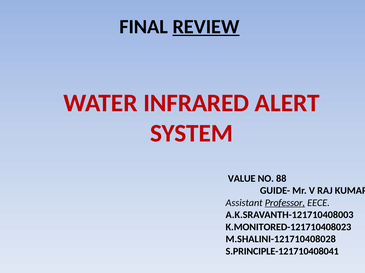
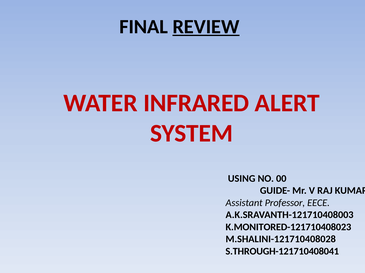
VALUE: VALUE -> USING (242, 179)
88: 88 -> 00 (281, 179)
Professor underline: present -> none (285, 203)
S.PRINCIPLE-121710408041: S.PRINCIPLE-121710408041 -> S.THROUGH-121710408041 (282, 252)
